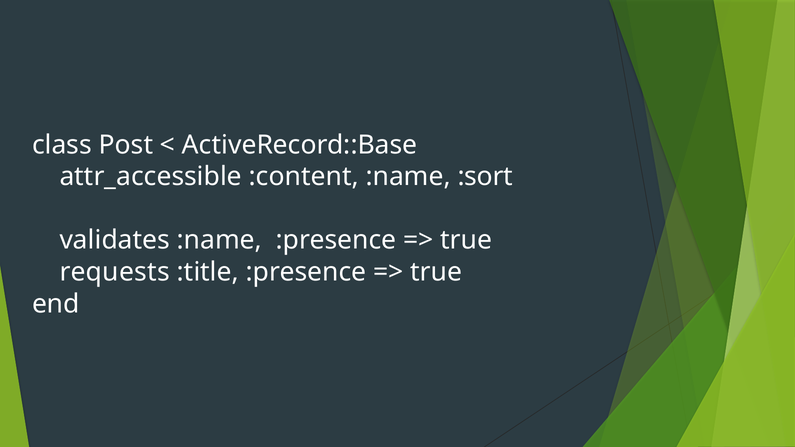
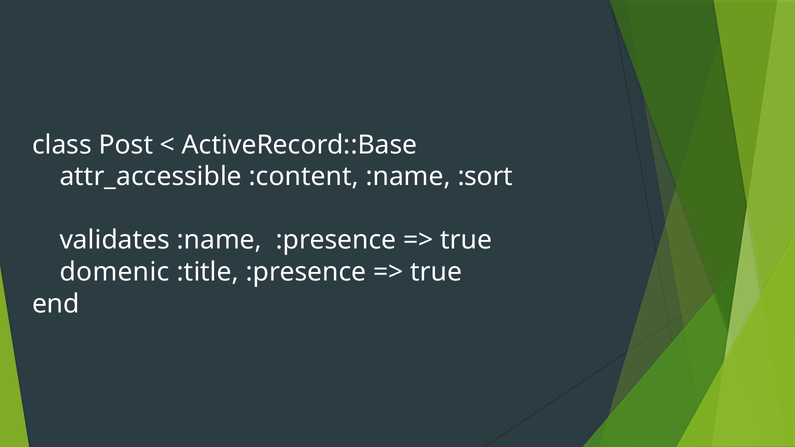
requests: requests -> domenic (115, 272)
